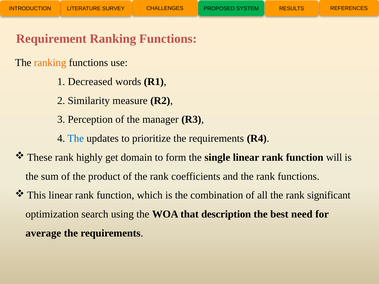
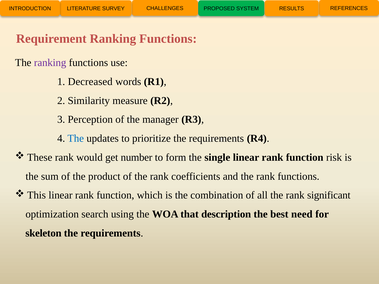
ranking colour: orange -> purple (50, 63)
highly: highly -> would (89, 158)
domain: domain -> number (137, 158)
will: will -> risk (334, 158)
average: average -> skeleton (43, 233)
